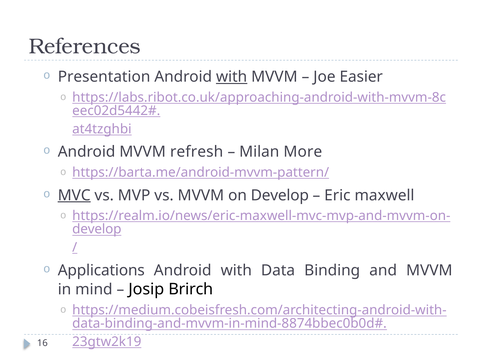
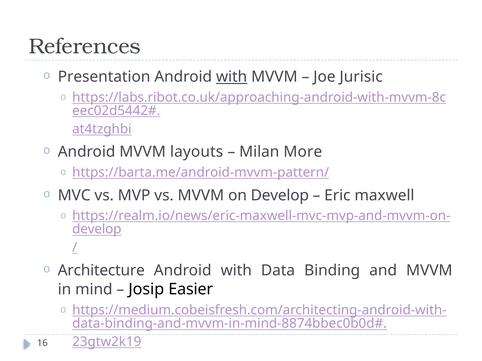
Easier: Easier -> Jurisic (361, 77)
refresh: refresh -> layouts (197, 152)
MVC underline: present -> none (74, 196)
Applications: Applications -> Architecture (101, 271)
Brirch: Brirch -> Easier (191, 290)
